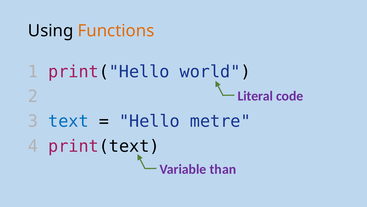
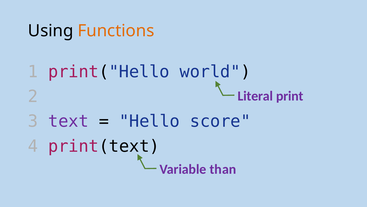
code: code -> print (290, 96)
text colour: blue -> purple (68, 121)
metre: metre -> score (220, 121)
